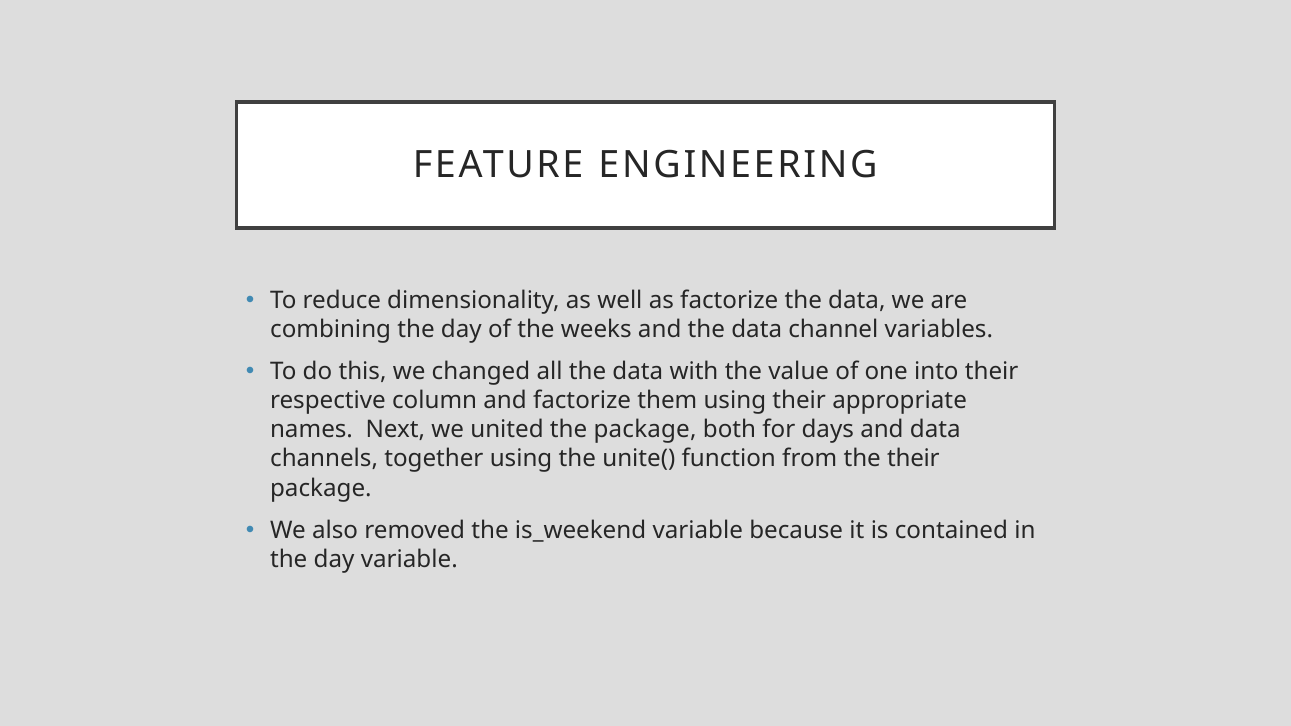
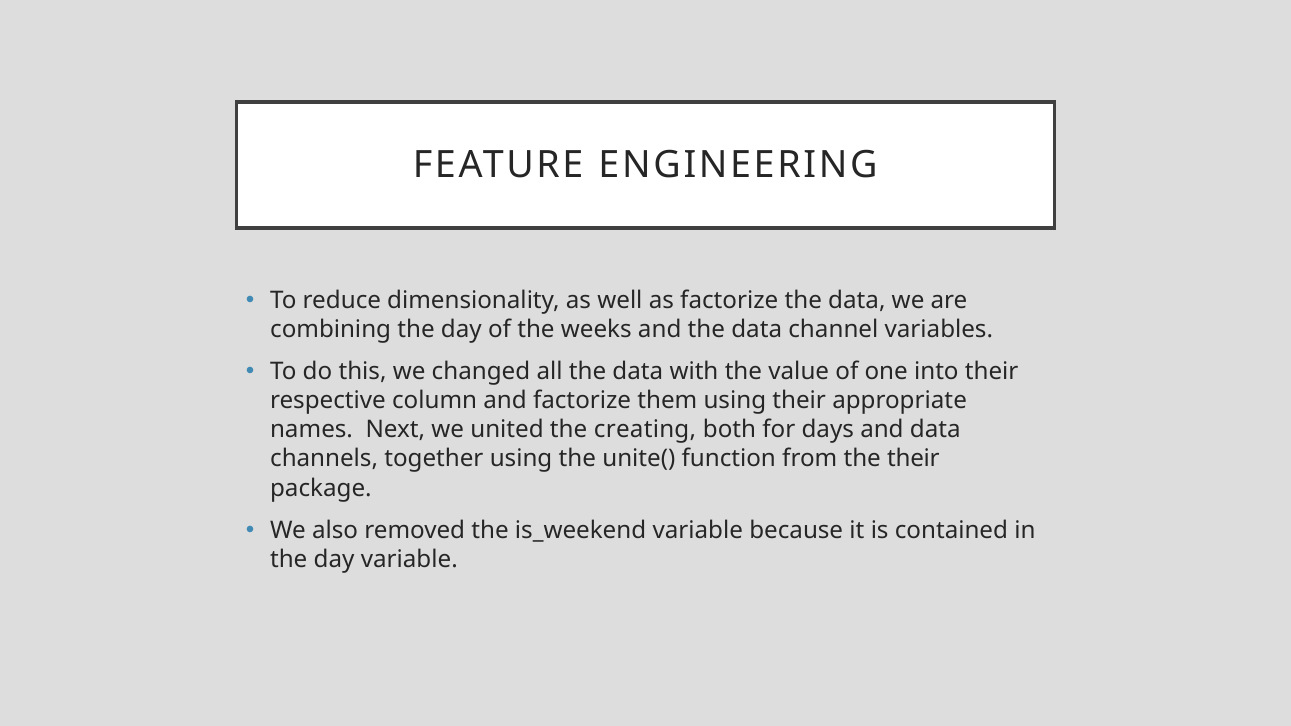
the package: package -> creating (645, 430)
